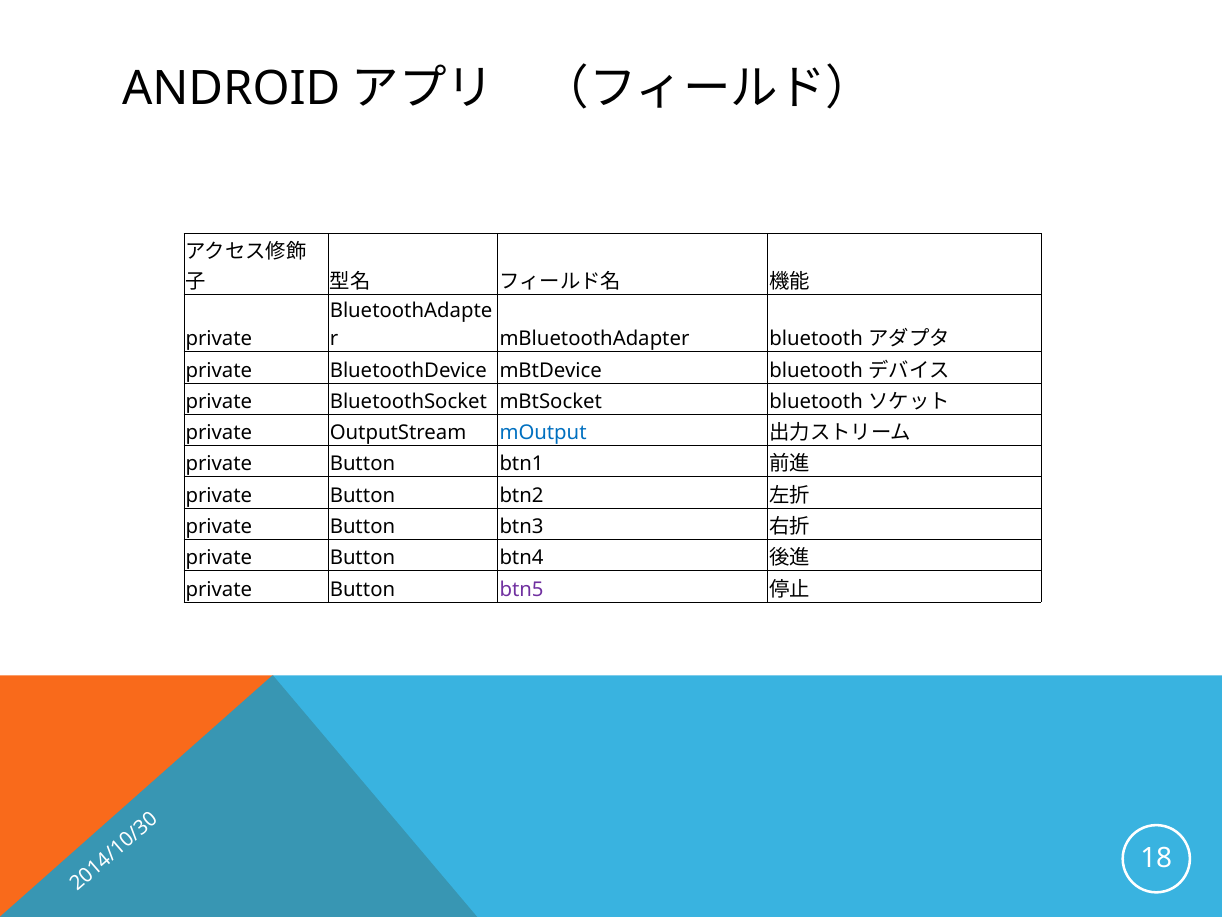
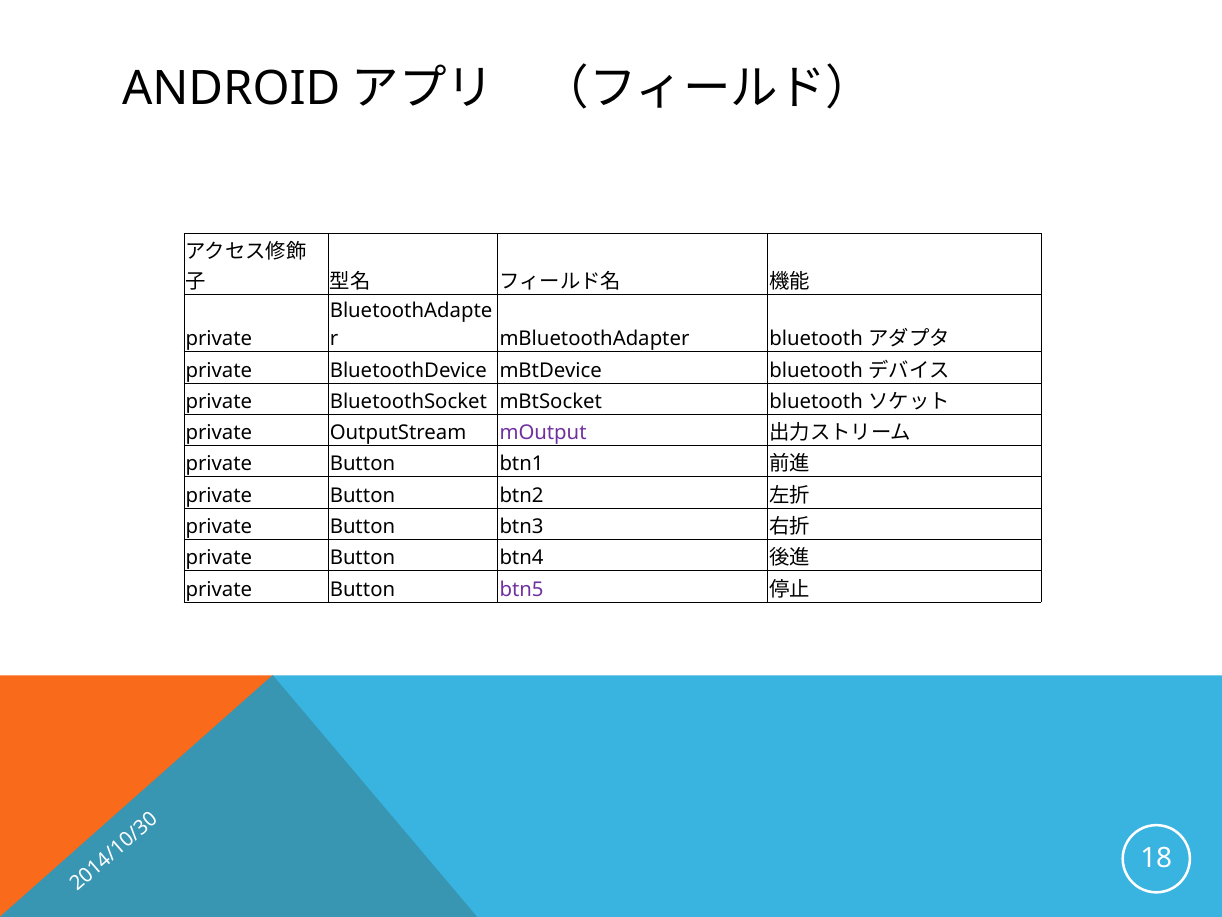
mOutput colour: blue -> purple (543, 433)
